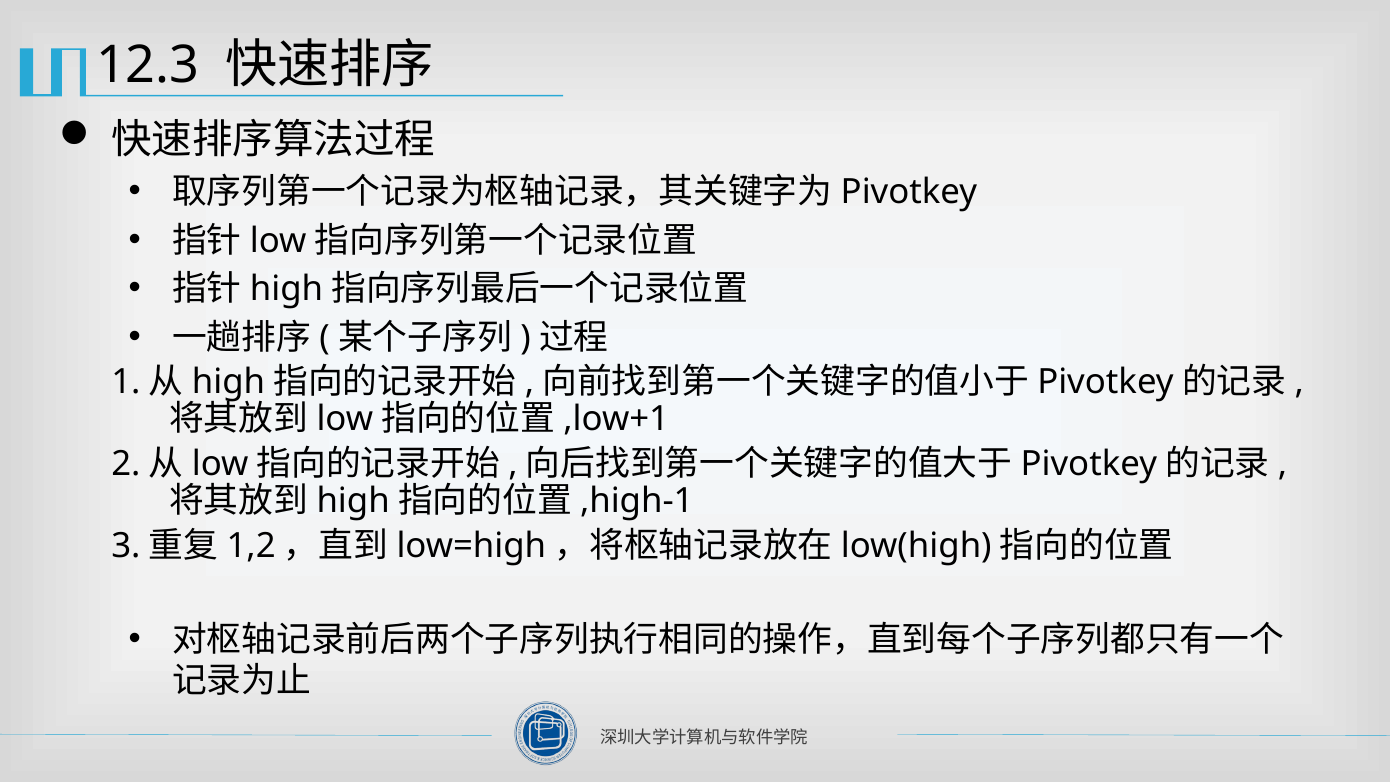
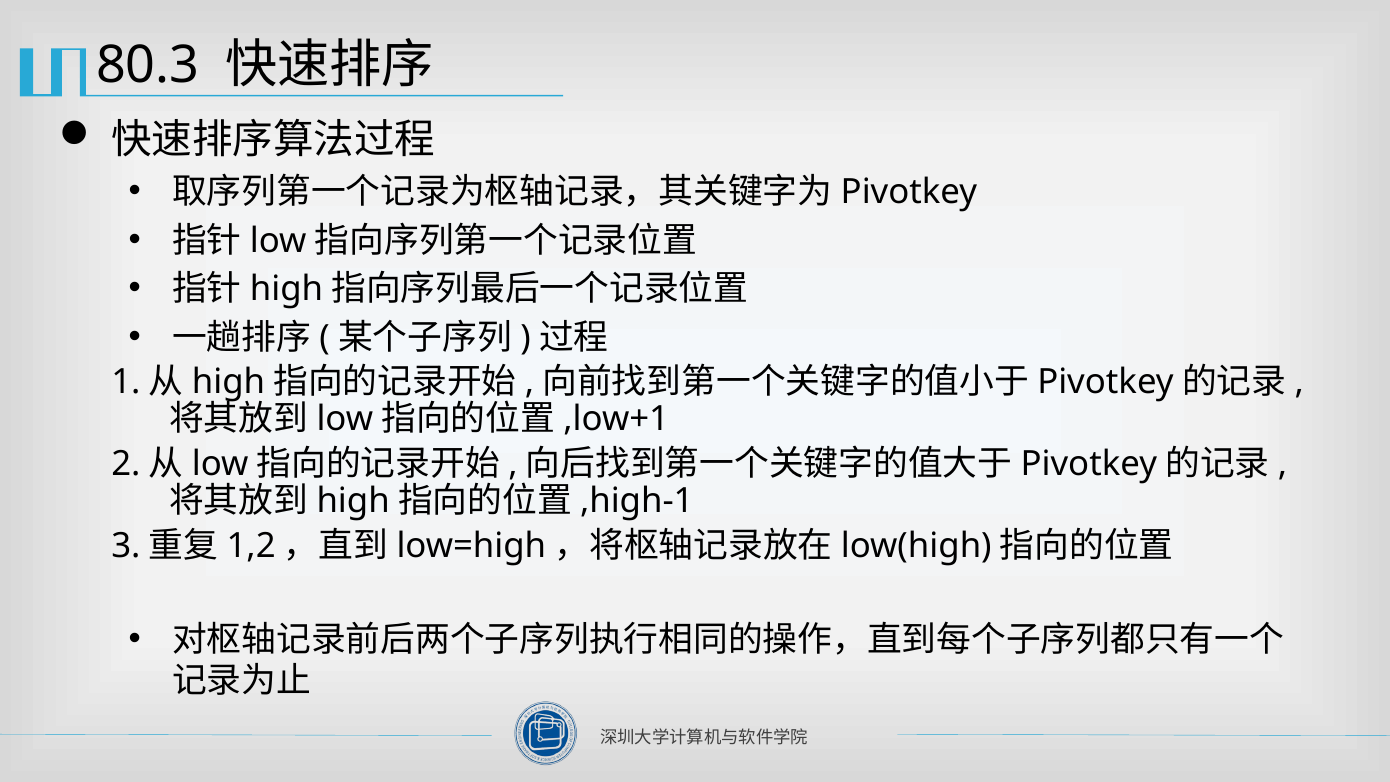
12.3: 12.3 -> 80.3 (148, 65)
